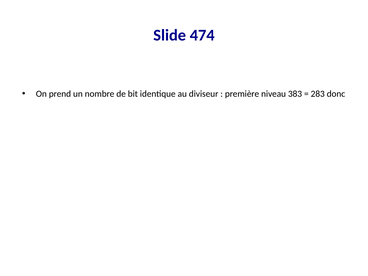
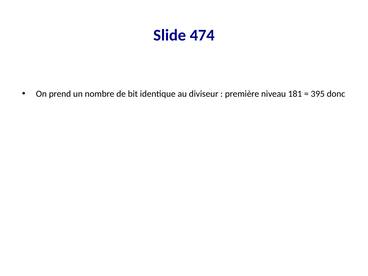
383: 383 -> 181 (295, 94)
283: 283 -> 395 (318, 94)
